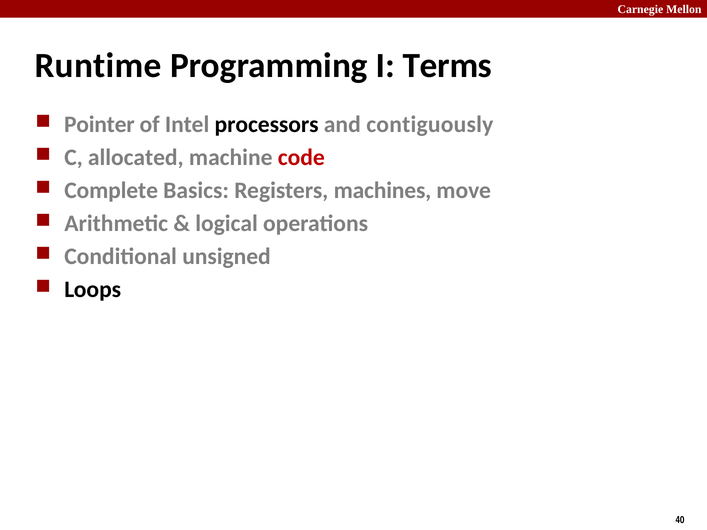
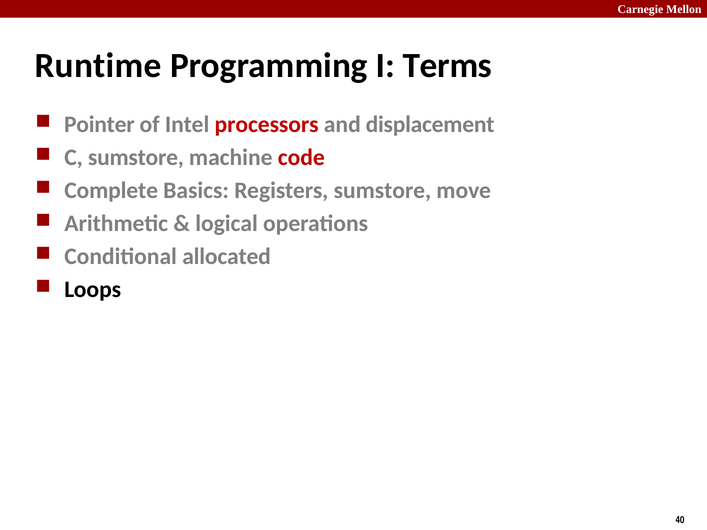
processors colour: black -> red (267, 125)
contiguously: contiguously -> displacement (430, 125)
C allocated: allocated -> sumstore (136, 158)
Registers machines: machines -> sumstore (382, 191)
unsigned: unsigned -> allocated (227, 257)
